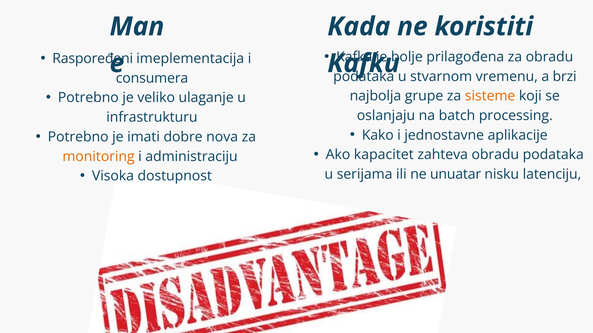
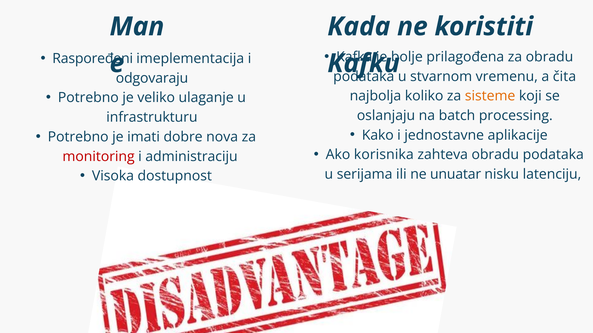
brzi: brzi -> čita (564, 77)
consumera: consumera -> odgovaraju (152, 78)
grupe: grupe -> koliko (424, 96)
kapacitet: kapacitet -> korisnika (384, 155)
monitoring colour: orange -> red (99, 157)
